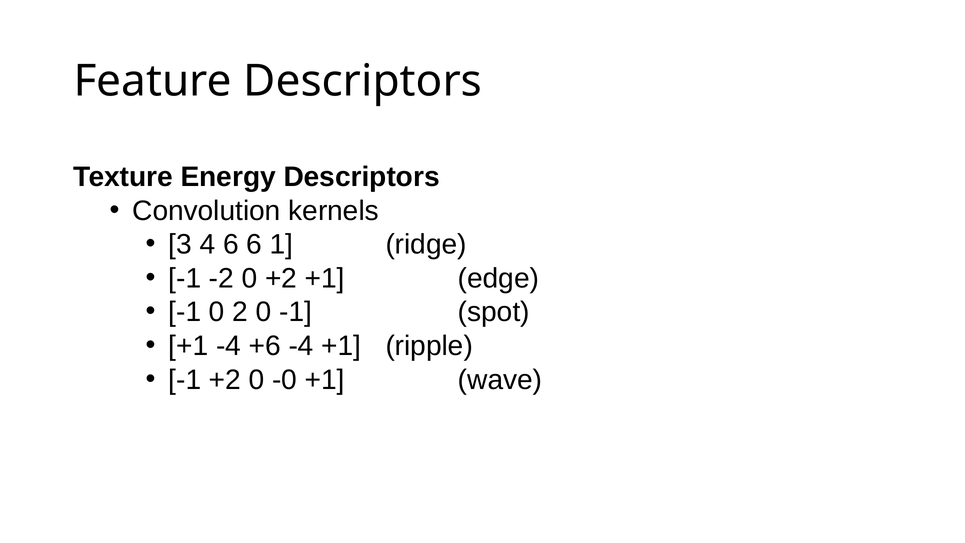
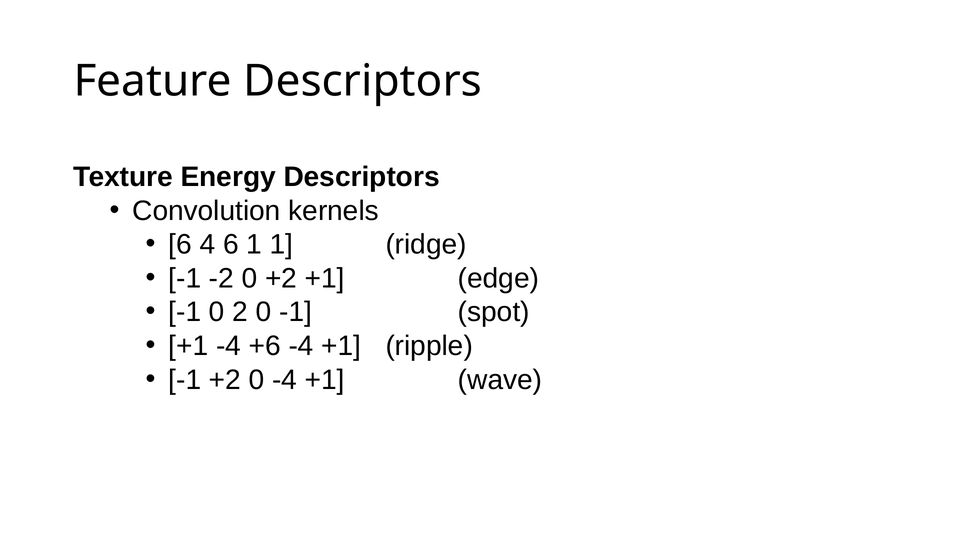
3: 3 -> 6 (180, 244)
6 6: 6 -> 1 (254, 244)
0 -0: -0 -> -4 (285, 380)
